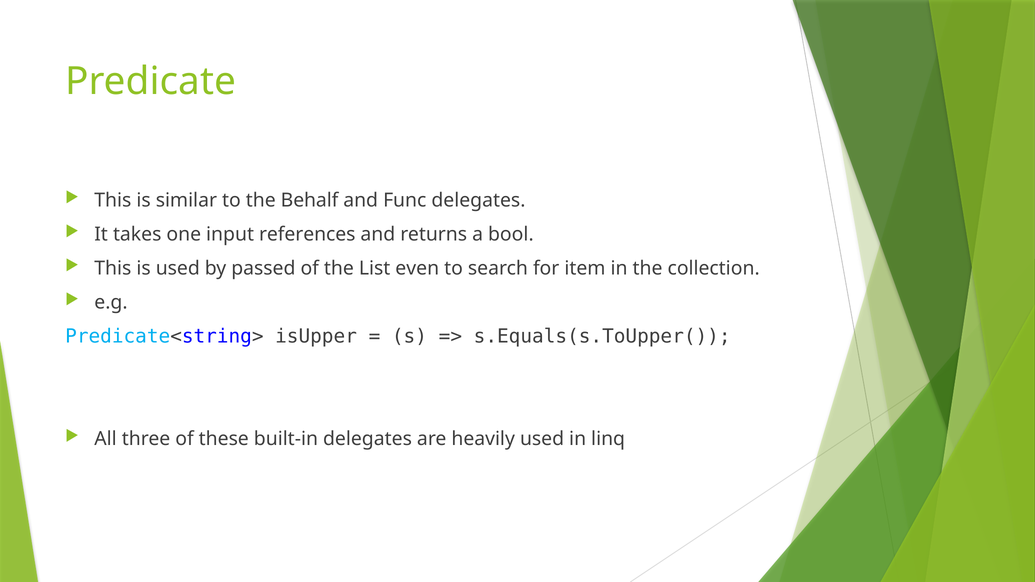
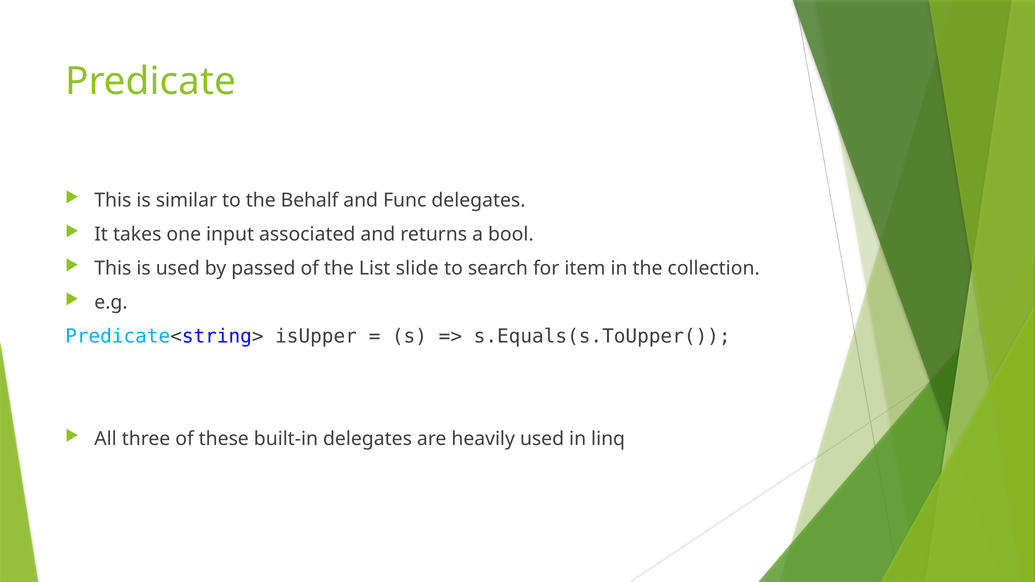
references: references -> associated (307, 234)
even: even -> slide (417, 268)
